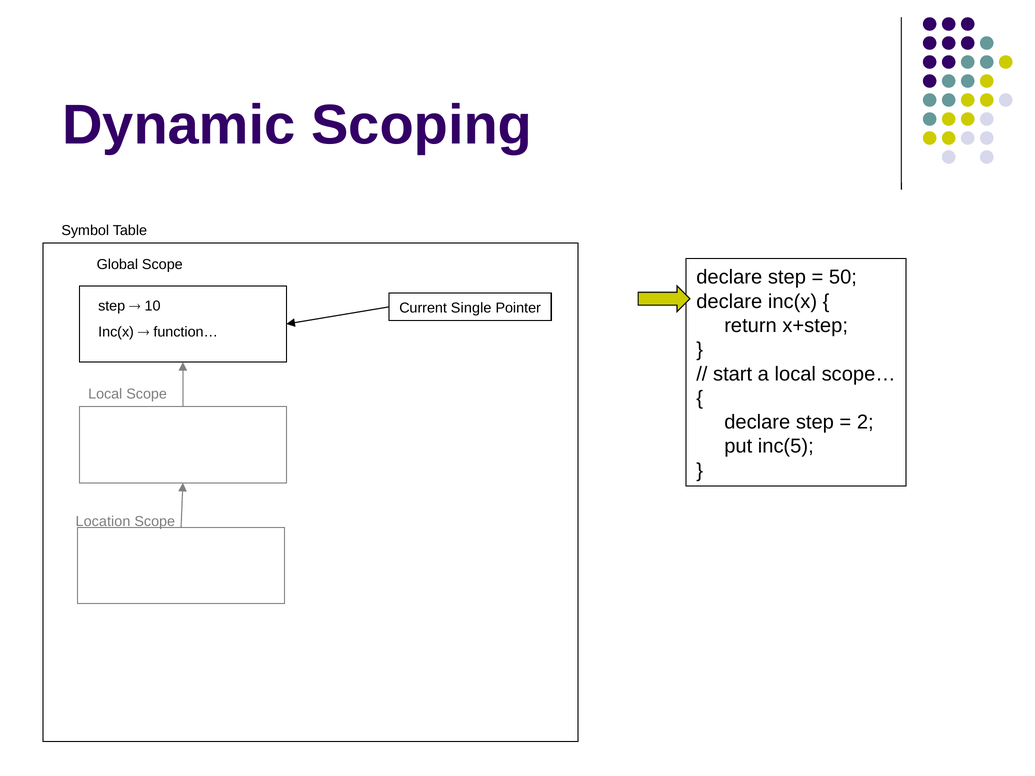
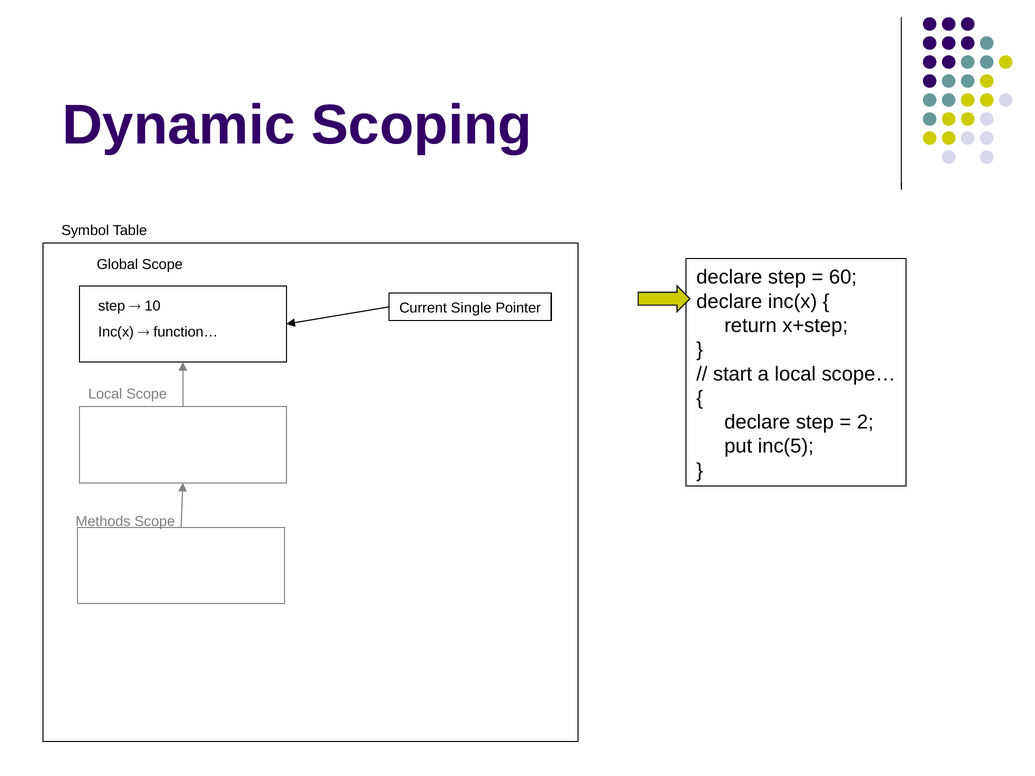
50: 50 -> 60 (843, 277)
Location: Location -> Methods (103, 522)
